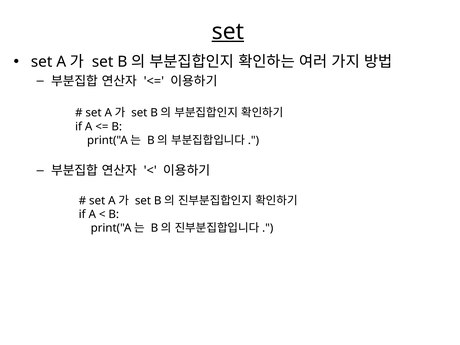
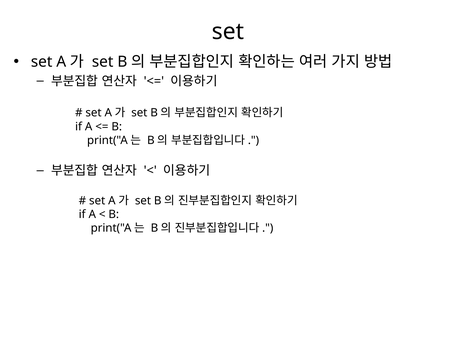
set underline: present -> none (228, 32)
